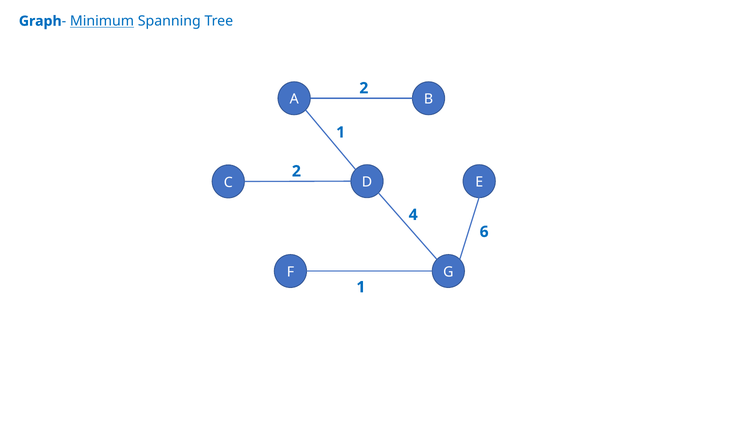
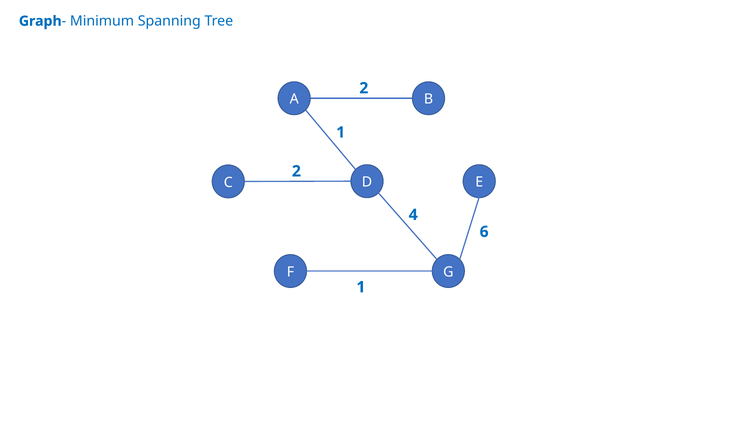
Minimum underline: present -> none (102, 21)
